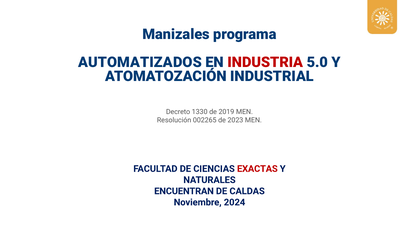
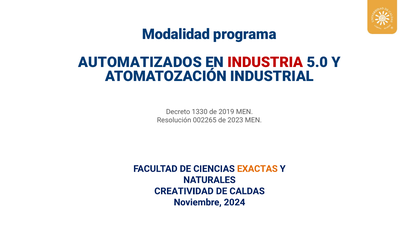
Manizales: Manizales -> Modalidad (176, 34)
EXACTAS colour: red -> orange (257, 169)
ENCUENTRAN: ENCUENTRAN -> CREATIVIDAD (184, 191)
